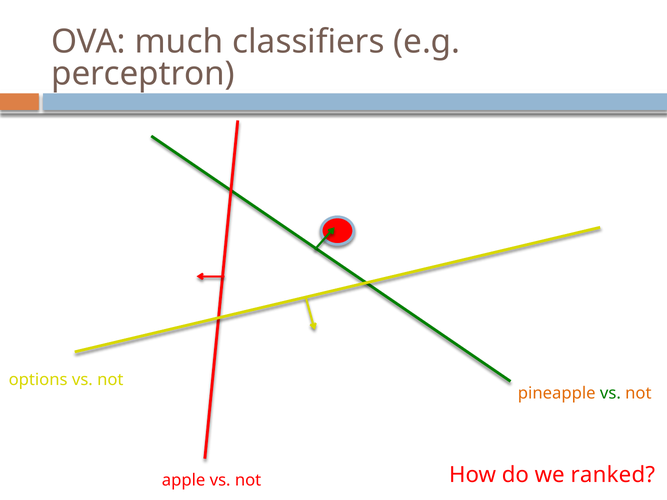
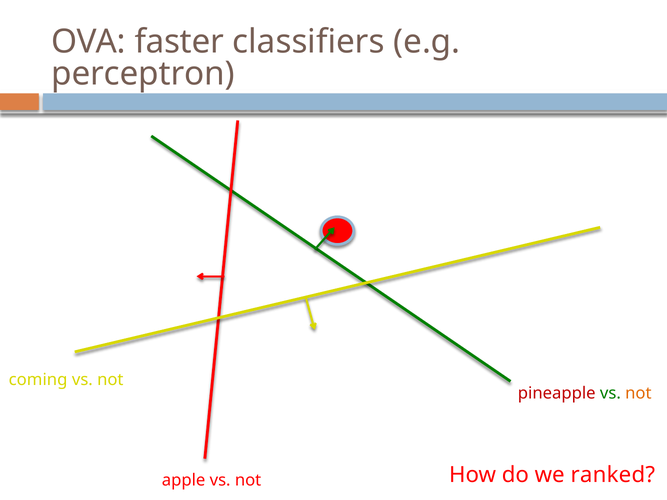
much: much -> faster (179, 42)
options: options -> coming (38, 380)
pineapple colour: orange -> red (557, 394)
